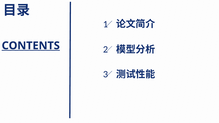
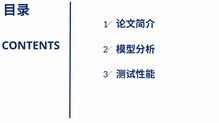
CONTENTS underline: present -> none (31, 46)
